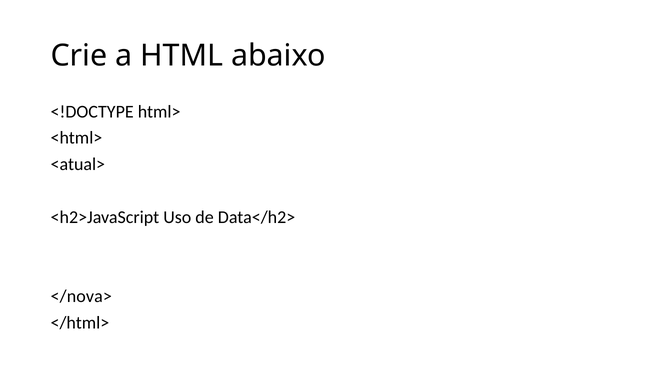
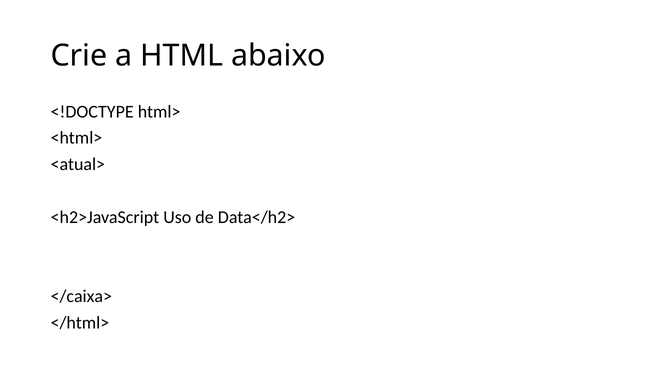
</nova>: </nova> -> </caixa> (81, 296)
